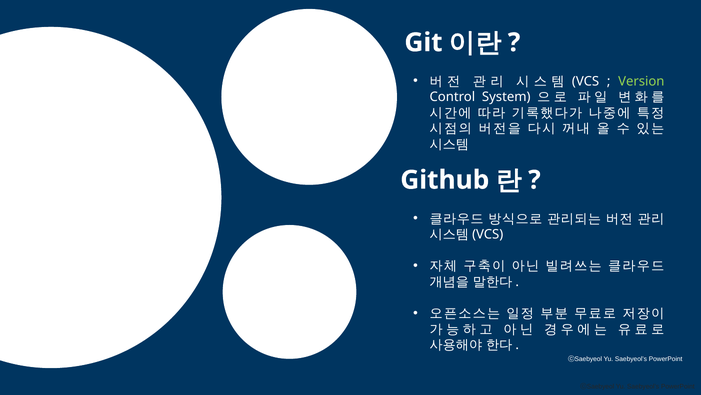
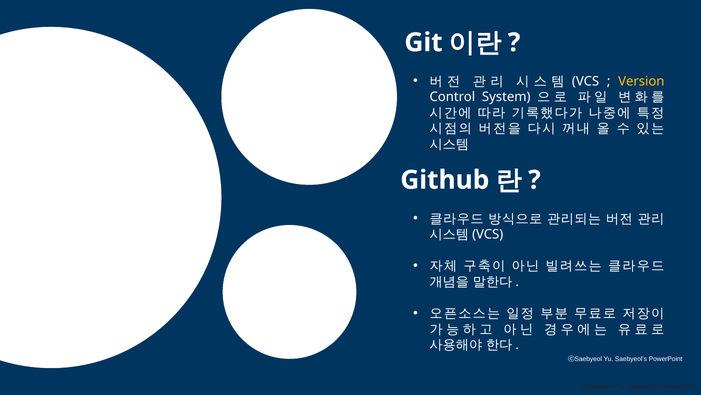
Version colour: light green -> yellow (641, 81)
